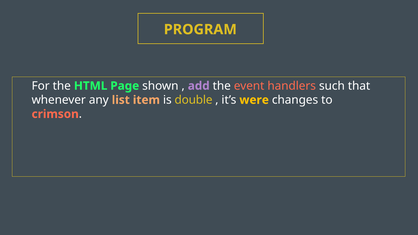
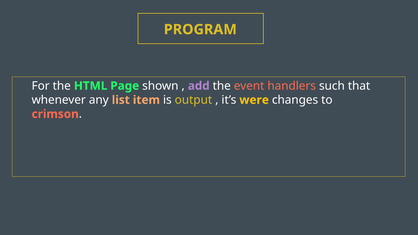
double: double -> output (193, 100)
